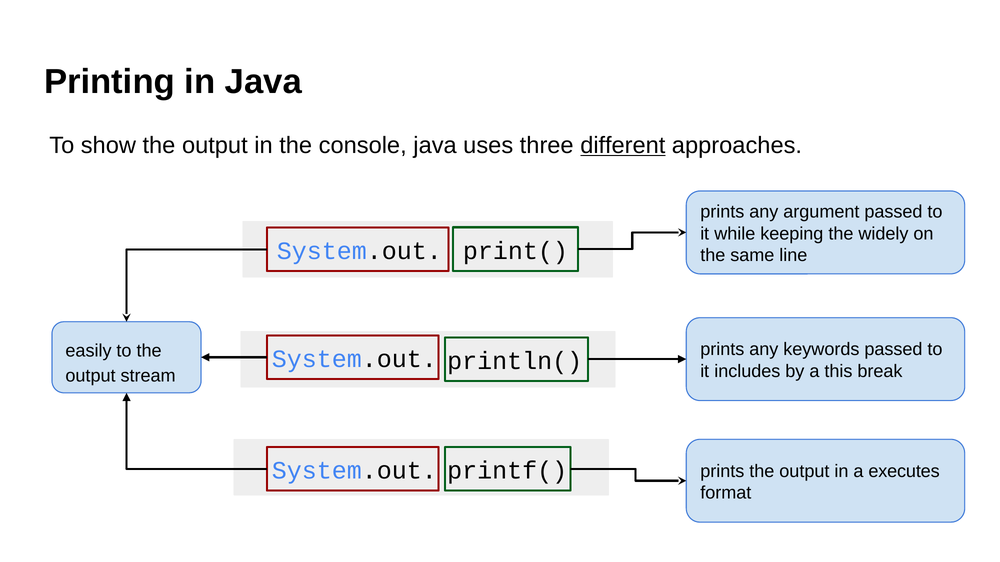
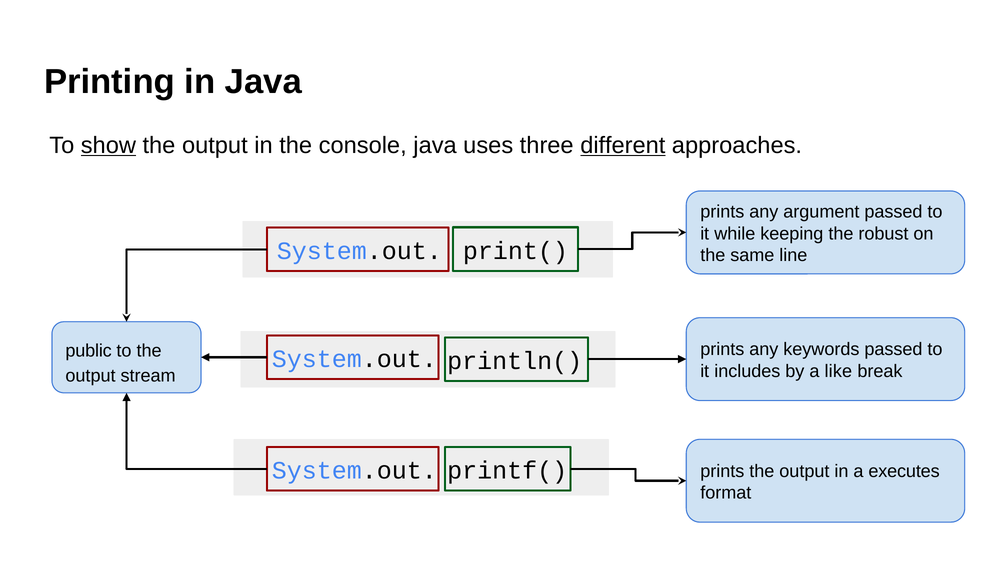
show underline: none -> present (108, 146)
widely: widely -> robust (883, 234)
easily: easily -> public (89, 351)
this: this -> like (838, 372)
